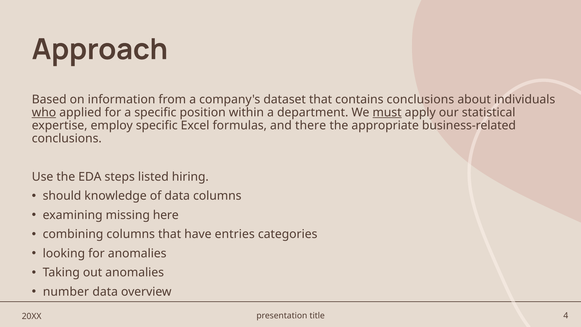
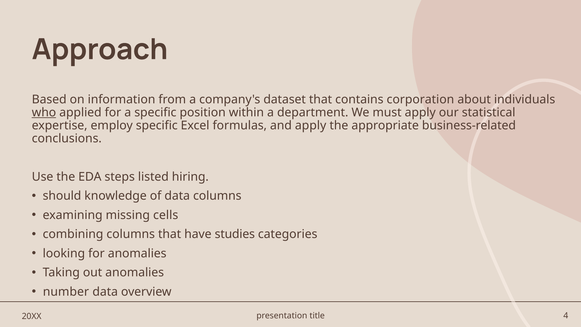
contains conclusions: conclusions -> corporation (420, 99)
must underline: present -> none (387, 112)
and there: there -> apply (311, 125)
here: here -> cells (166, 215)
entries: entries -> studies (235, 234)
